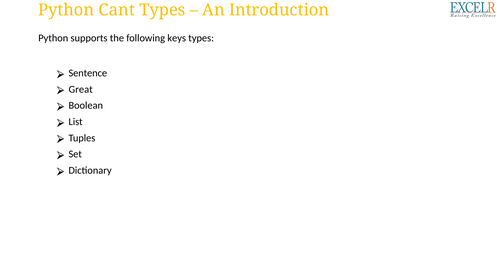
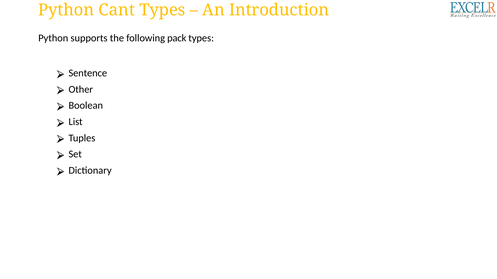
keys: keys -> pack (177, 38)
Great: Great -> Other (81, 89)
